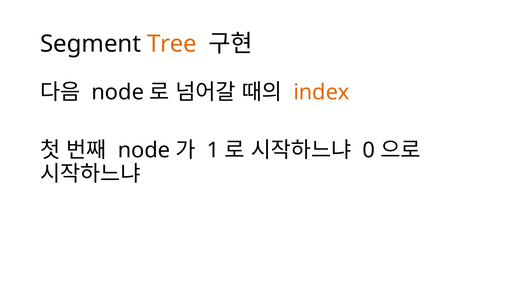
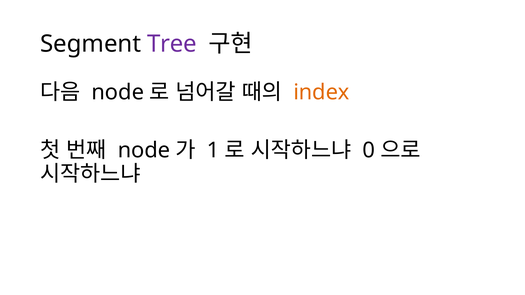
Tree colour: orange -> purple (172, 44)
